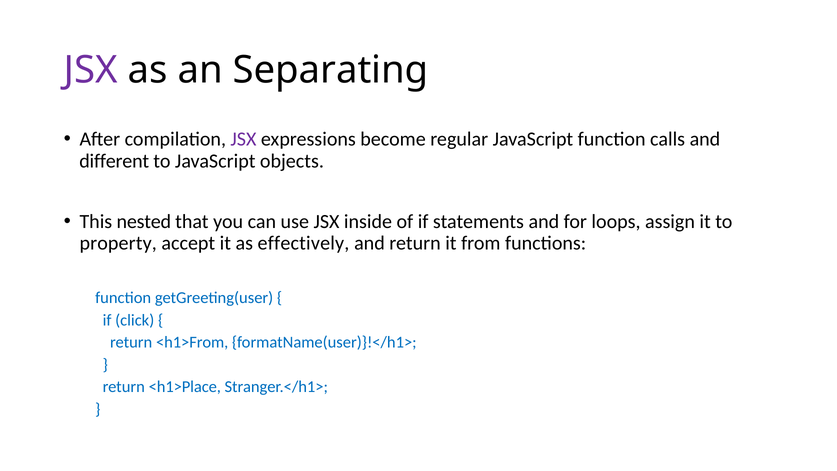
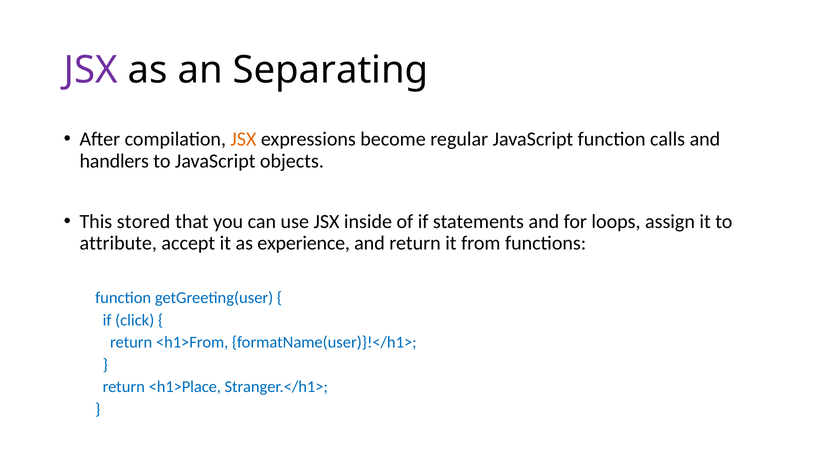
JSX colour: purple -> orange (243, 139)
different: different -> handlers (114, 161)
nested: nested -> stored (144, 222)
property: property -> attribute (118, 243)
effectively: effectively -> experience (304, 243)
